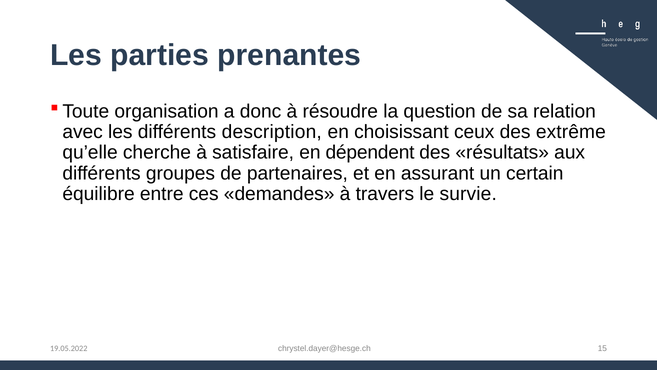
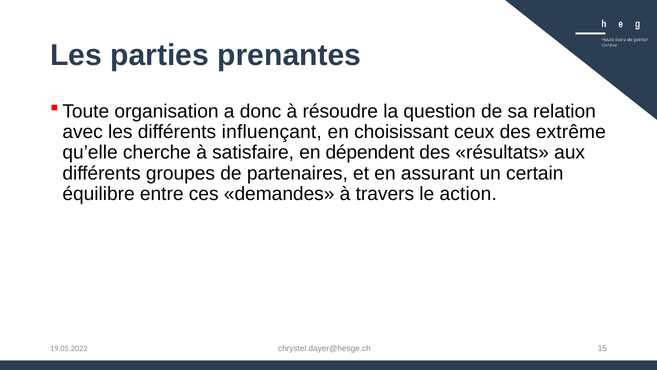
description: description -> influençant (272, 132)
survie: survie -> action (468, 194)
